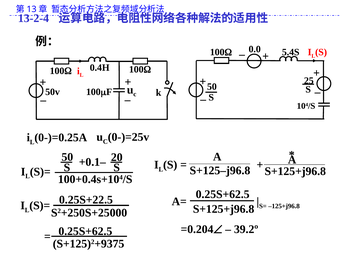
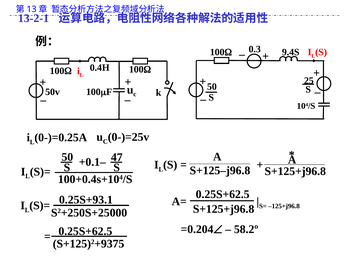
13-2-4: 13-2-4 -> 13-2-1 (33, 18)
5.4S: 5.4S -> 9.4S (291, 52)
0.0: 0.0 -> 0.3 (255, 49)
20: 20 -> 47 (117, 157)
0.25S+22.5: 0.25S+22.5 -> 0.25S+93.1 (86, 200)
39.2º: 39.2º -> 58.2º (246, 229)
